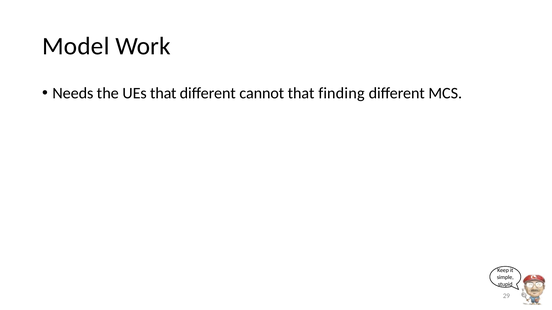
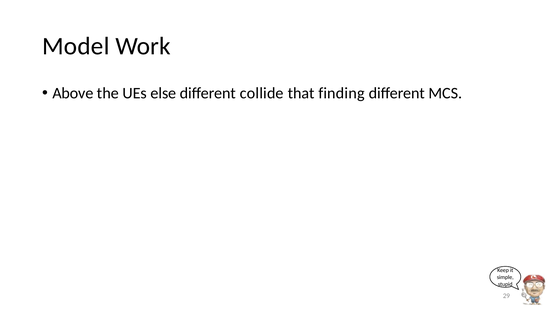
Needs: Needs -> Above (73, 93)
UEs that: that -> else (163, 93)
cannot: cannot -> collide (262, 93)
